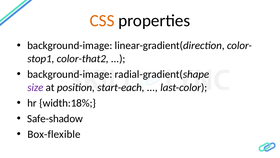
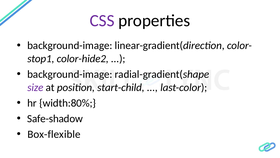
CSS colour: orange -> purple (102, 21)
color-that2: color-that2 -> color-hide2 (83, 59)
start-each: start-each -> start-child (121, 87)
width:18%: width:18% -> width:80% (68, 103)
